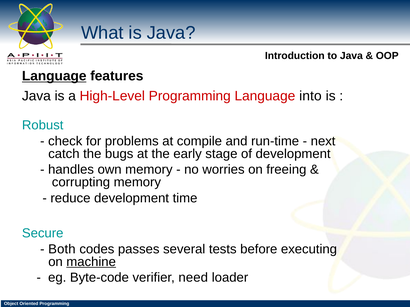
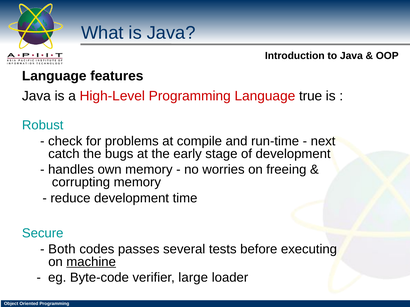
Language underline: present -> none (54, 76)
into: into -> true (311, 96)
need: need -> large (193, 278)
